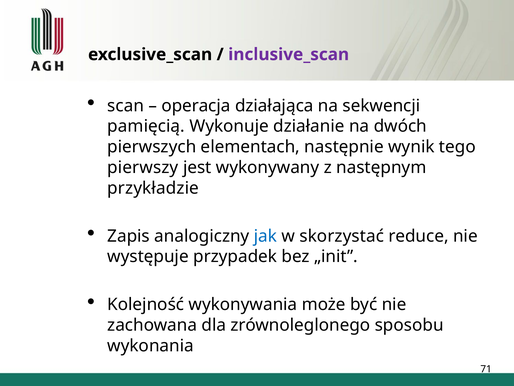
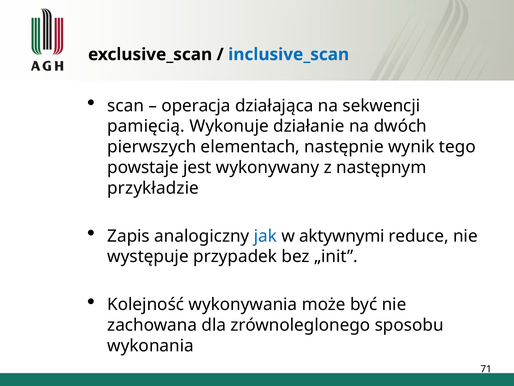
inclusive_scan colour: purple -> blue (289, 54)
pierwszy: pierwszy -> powstaje (143, 167)
skorzystać: skorzystać -> aktywnymi (342, 236)
